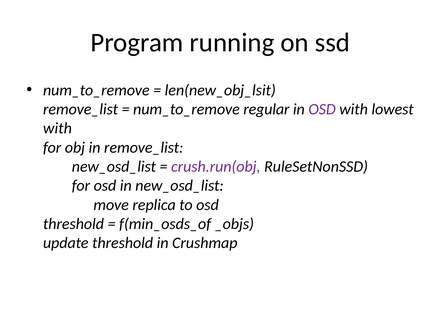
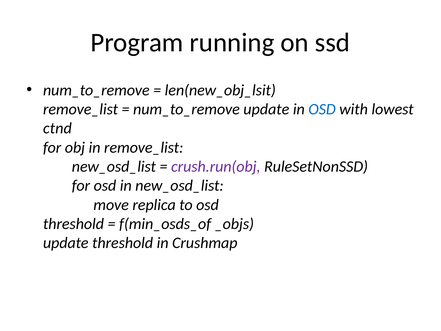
num_to_remove regular: regular -> update (266, 109)
OSD colour: purple -> blue (322, 109)
with: with -> ctnd (57, 128)
